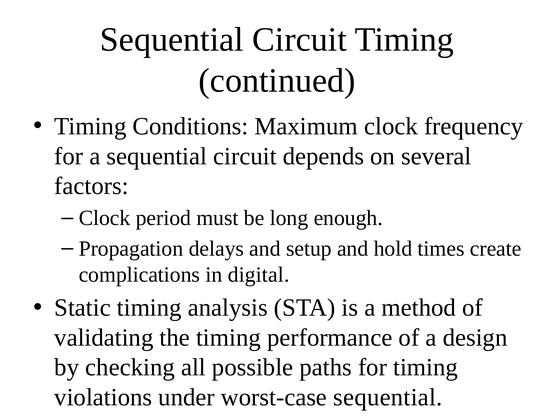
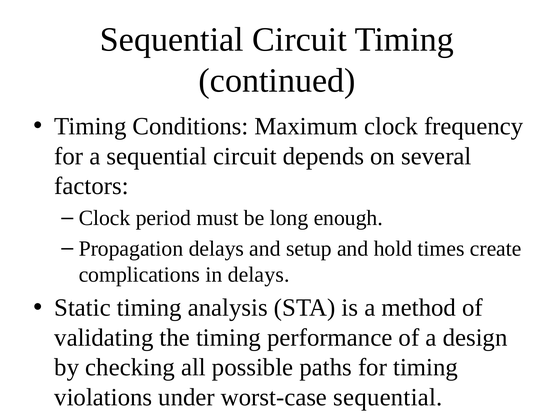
in digital: digital -> delays (259, 274)
